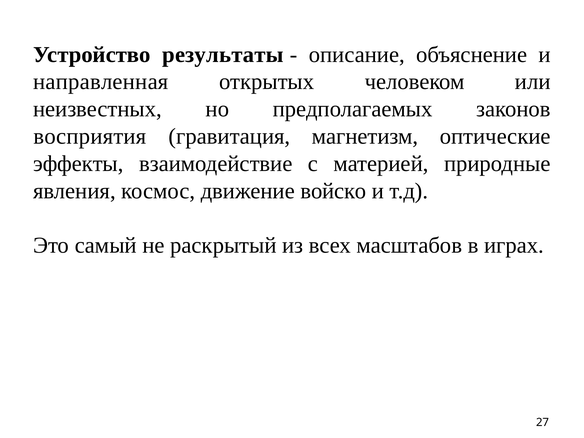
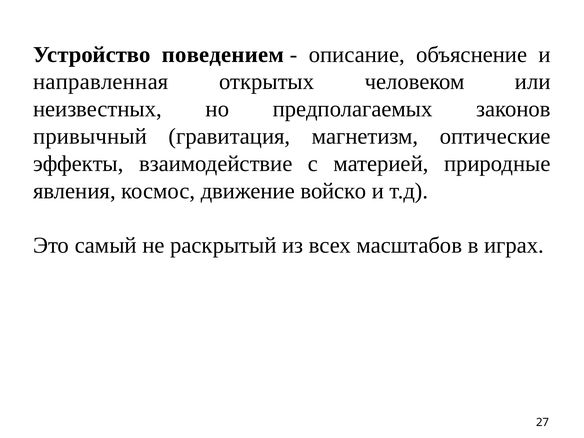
результаты: результаты -> поведением (223, 55)
восприятия: восприятия -> привычный (90, 136)
